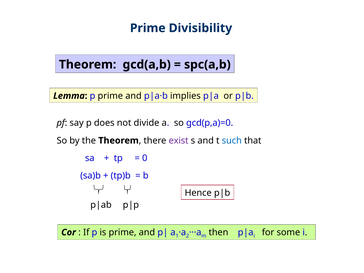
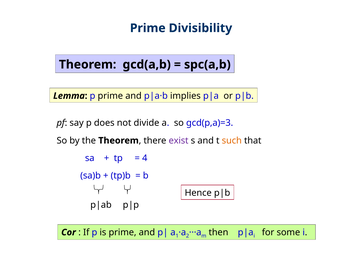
gcd(p,a)=0: gcd(p,a)=0 -> gcd(p,a)=3 (210, 123)
such colour: blue -> orange (232, 141)
0: 0 -> 4 (145, 158)
